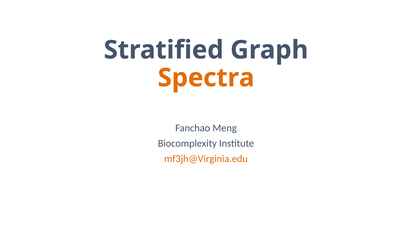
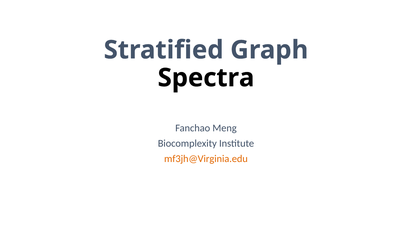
Spectra colour: orange -> black (206, 78)
